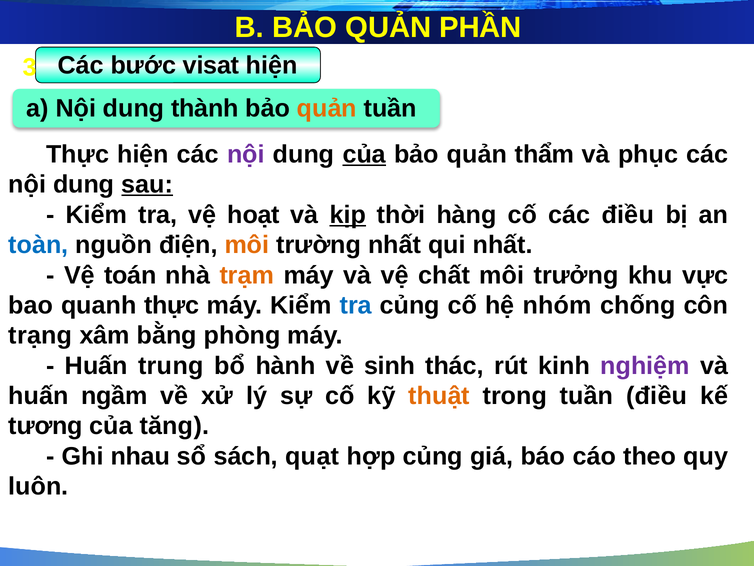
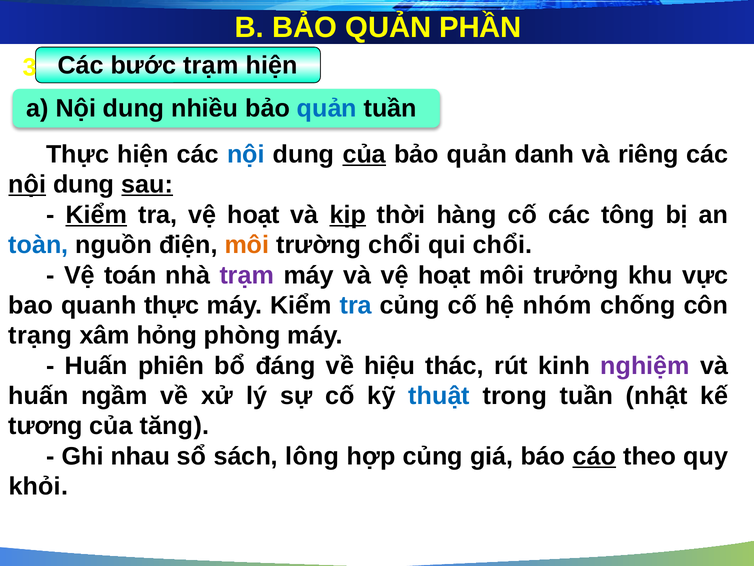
bước visat: visat -> trạm (211, 66)
thành: thành -> nhiều (205, 108)
quản colour: orange -> blue (327, 108)
nội colour: purple -> blue (246, 154)
thẩm: thẩm -> danh (545, 154)
phục: phục -> riêng (648, 154)
nội underline: none -> present (27, 185)
Kiểm underline: none -> present (96, 215)
các điều: điều -> tông (628, 215)
trường nhất: nhất -> chổi (394, 245)
qui nhất: nhất -> chổi (503, 245)
trạm colour: orange -> purple (247, 275)
và vệ chất: chất -> hoạt (444, 275)
bằng: bằng -> hỏng (167, 335)
trung: trung -> phiên (171, 365)
hành: hành -> đáng (286, 365)
sinh: sinh -> hiệu (390, 365)
thuật colour: orange -> blue (439, 396)
tuần điều: điều -> nhật (657, 396)
quạt: quạt -> lông (312, 456)
cáo underline: none -> present (594, 456)
luôn: luôn -> khỏi (38, 486)
